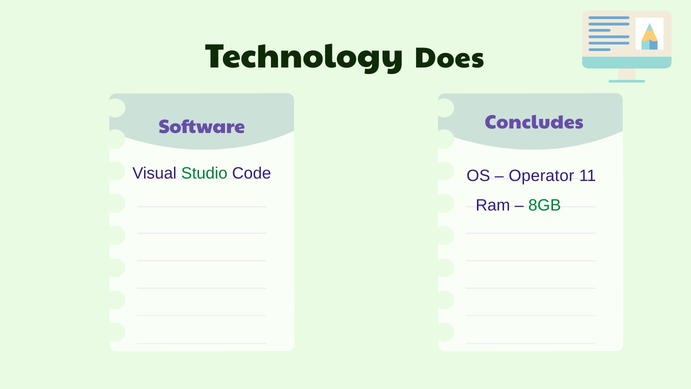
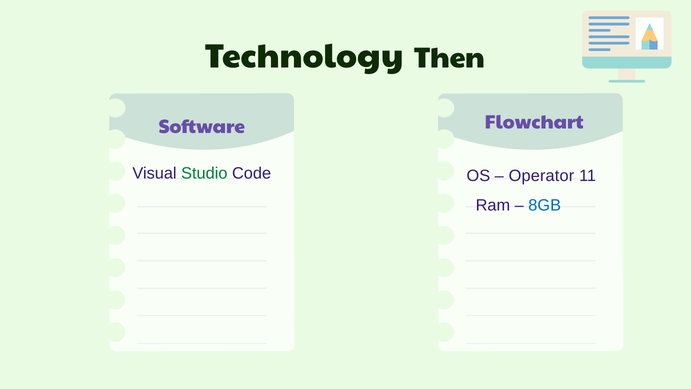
Does: Does -> Then (450, 58)
Concludes: Concludes -> Flowchart (534, 122)
8GB colour: green -> blue (545, 205)
